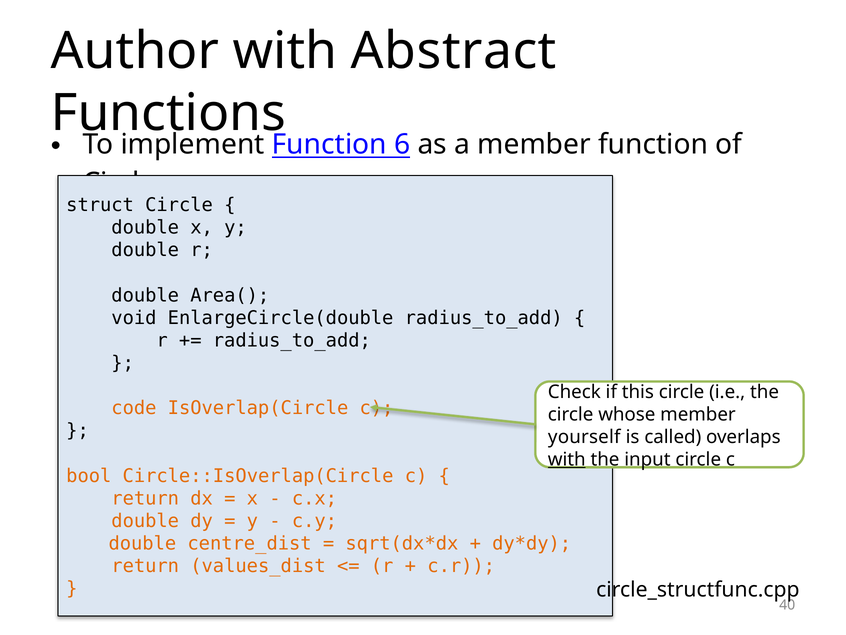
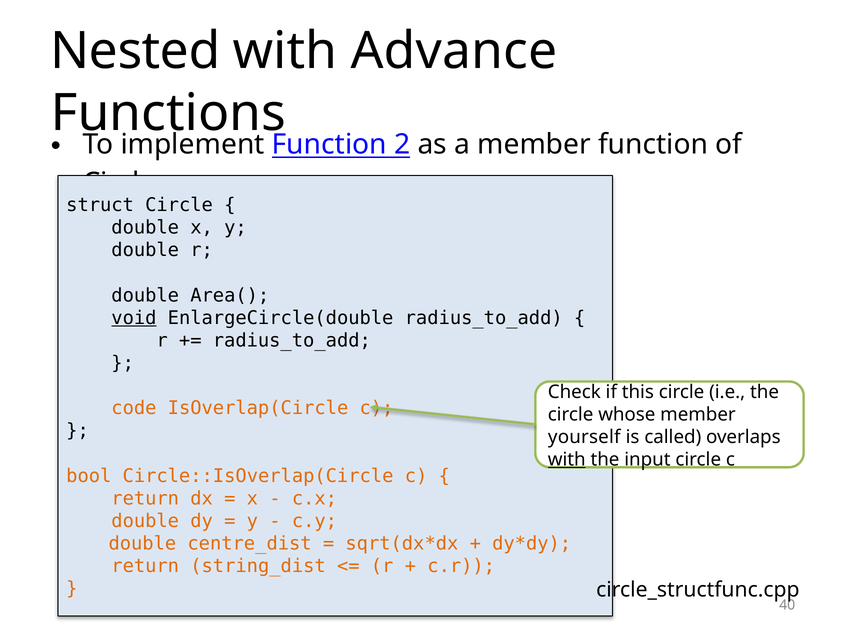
Author: Author -> Nested (135, 51)
Abstract: Abstract -> Advance (454, 51)
6: 6 -> 2 (402, 144)
void underline: none -> present (134, 318)
values_dist: values_dist -> string_dist (258, 566)
